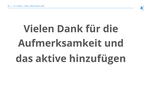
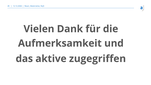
hinzufügen: hinzufügen -> zugegriffen (98, 59)
